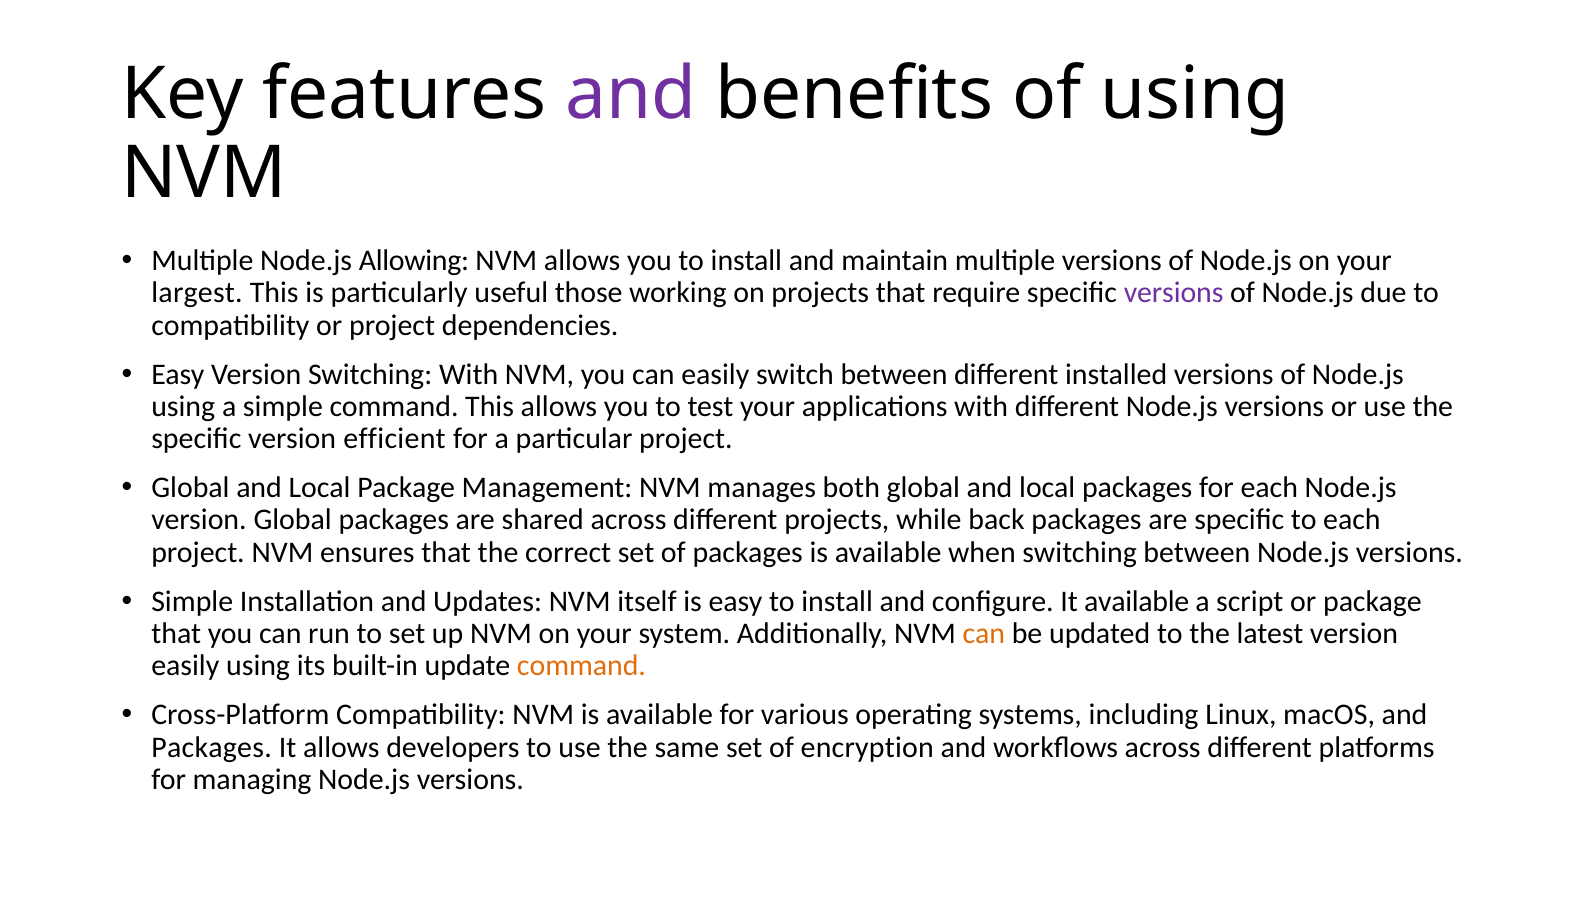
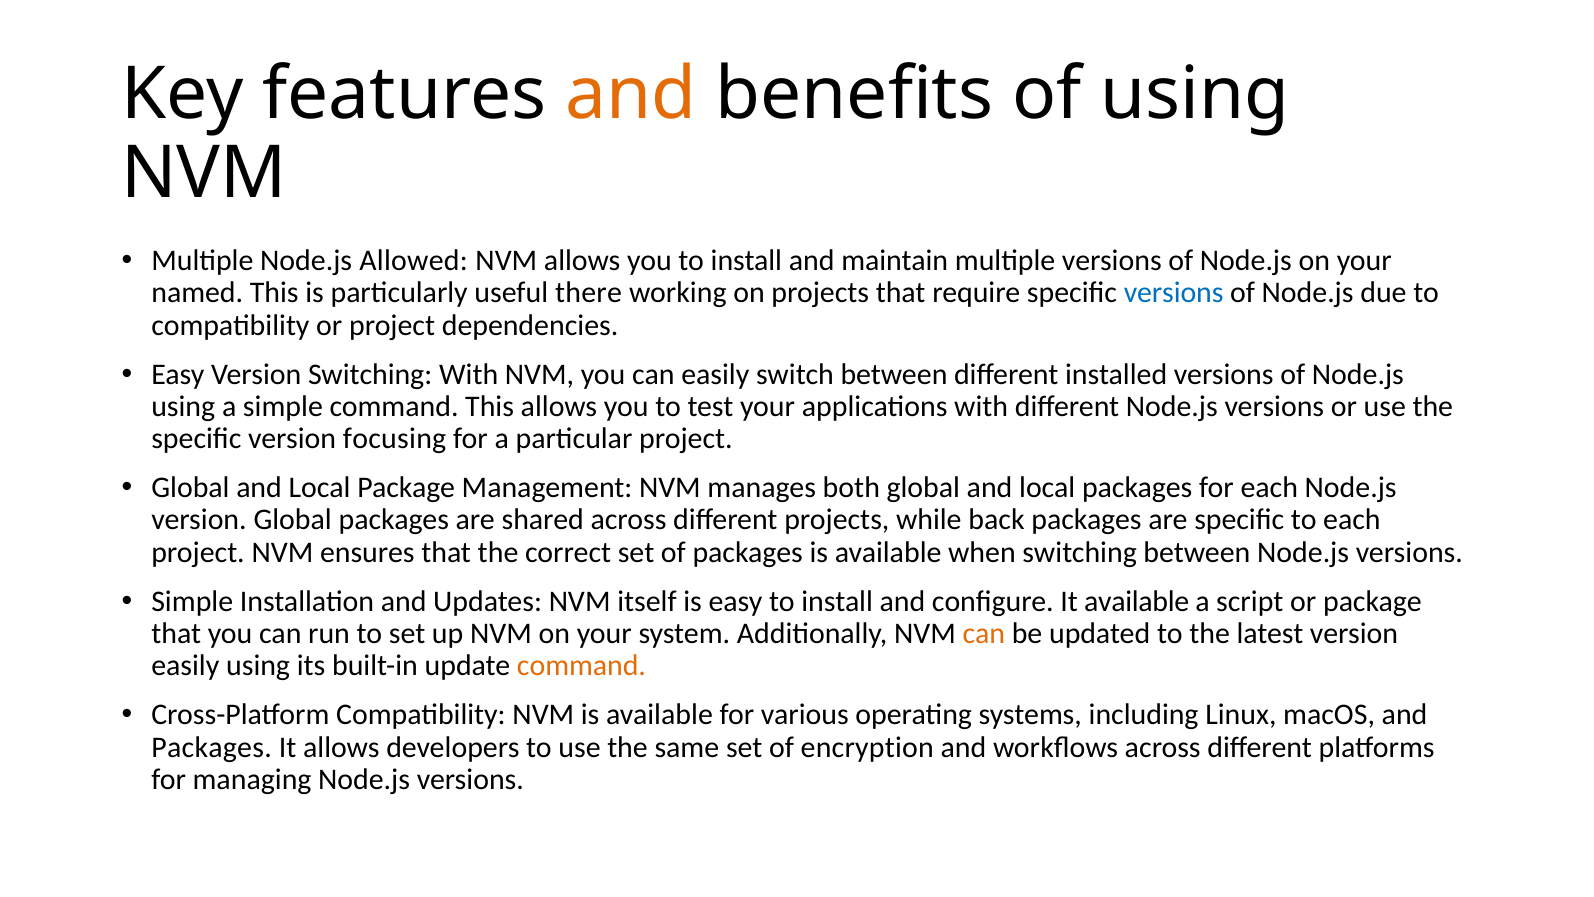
and colour: purple -> orange (631, 94)
Allowing: Allowing -> Allowed (414, 261)
largest: largest -> named (197, 293)
those: those -> there (588, 293)
versions colour: purple -> blue (1174, 293)
efficient: efficient -> focusing (395, 439)
